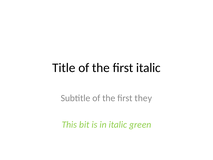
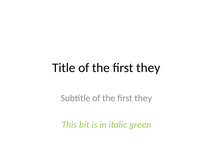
italic: italic -> they (148, 68)
